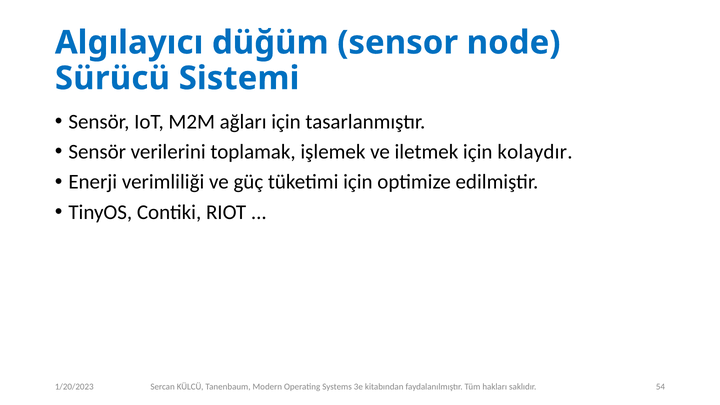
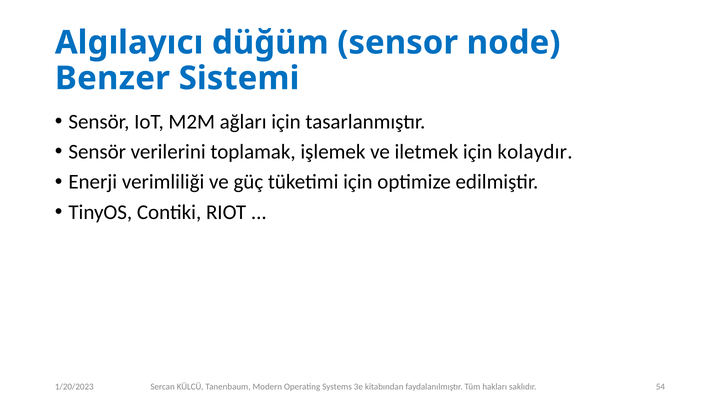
Sürücü: Sürücü -> Benzer (112, 78)
